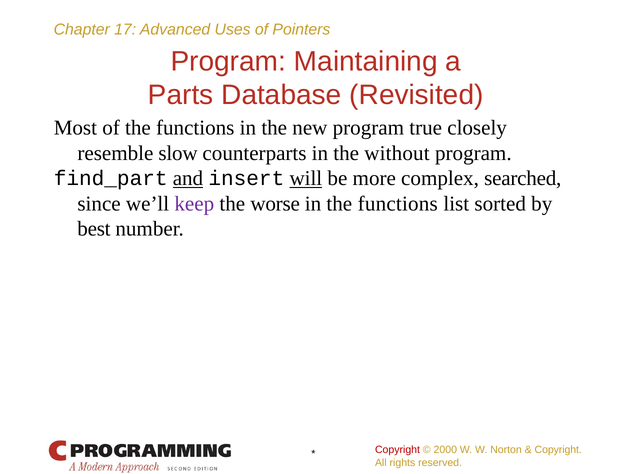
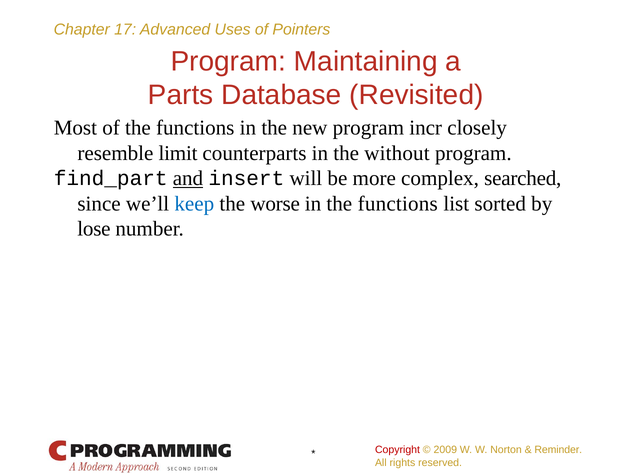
true: true -> incr (426, 128)
slow: slow -> limit (178, 153)
will underline: present -> none (306, 178)
keep colour: purple -> blue (194, 204)
best: best -> lose (94, 229)
2000: 2000 -> 2009 (445, 450)
Copyright: Copyright -> Reminder (558, 450)
